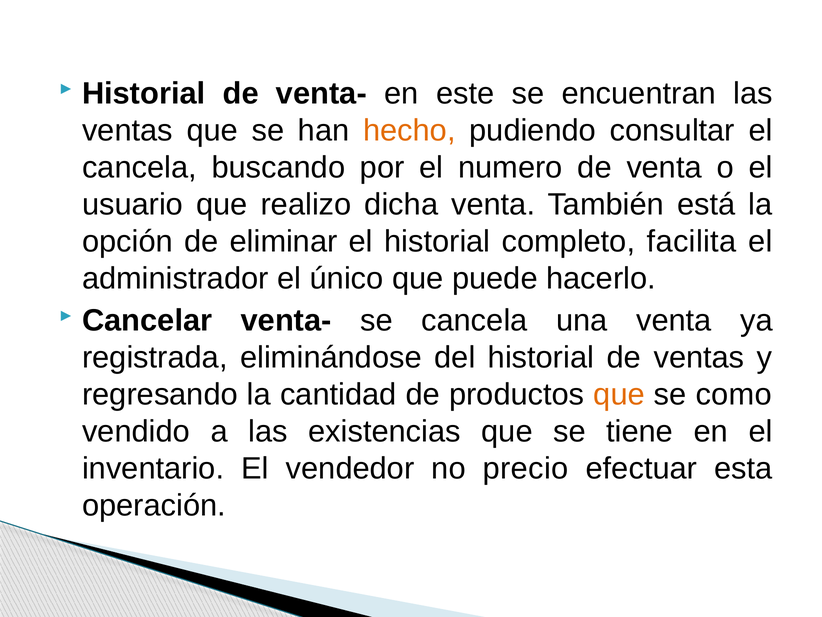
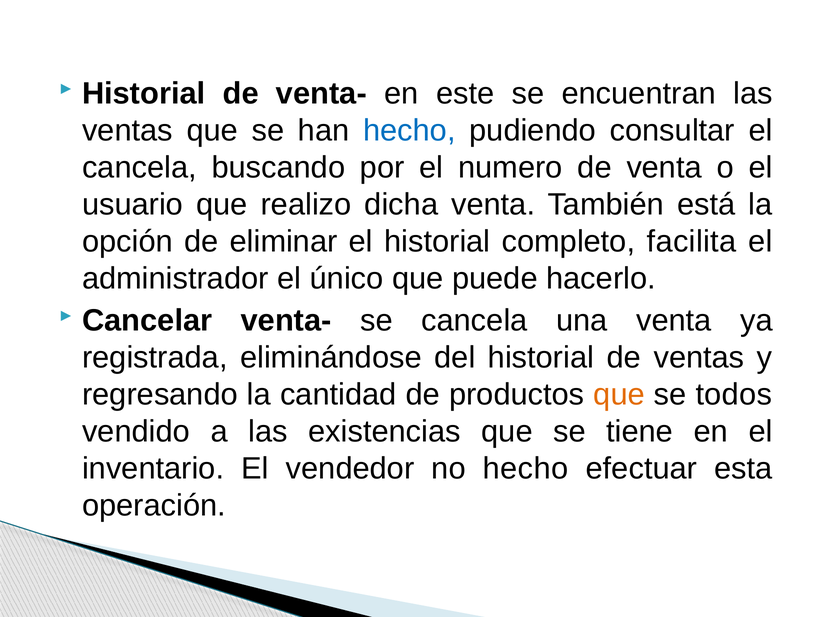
hecho colour: orange -> blue (409, 130)
como: como -> todos (734, 394)
no precio: precio -> hecho (526, 468)
